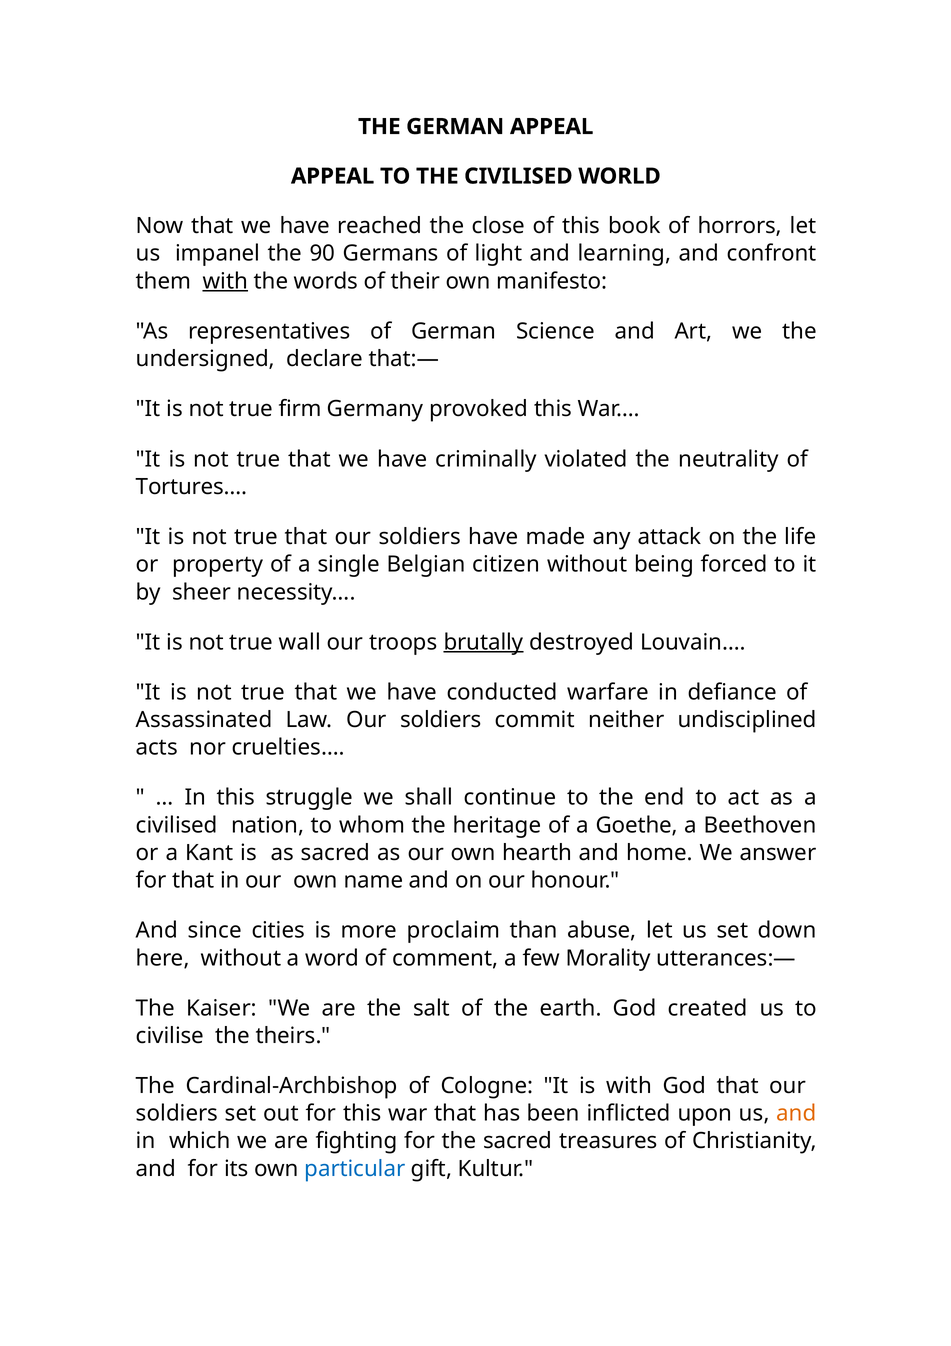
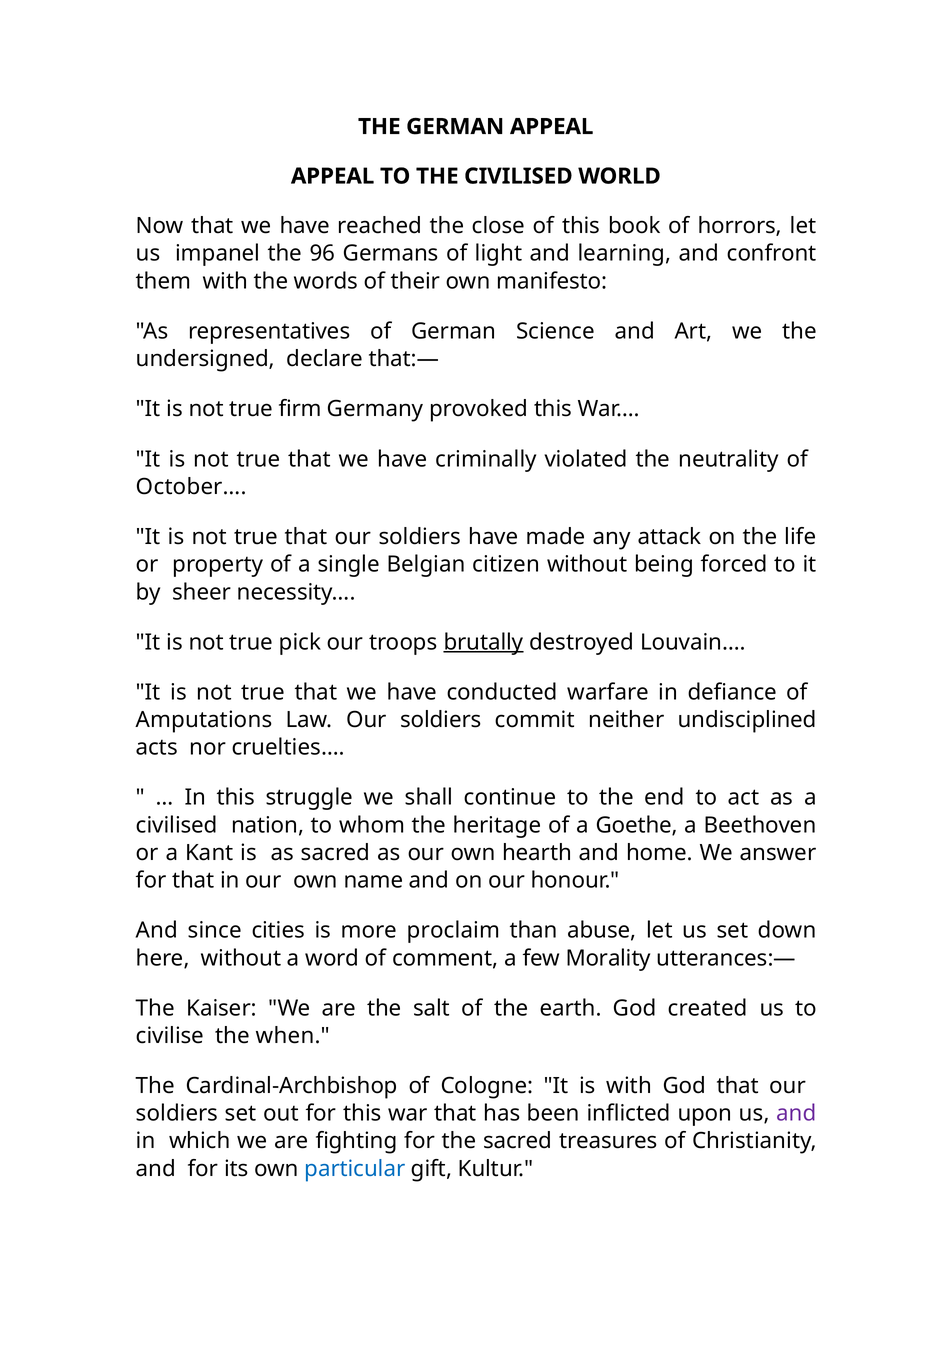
90: 90 -> 96 (322, 254)
with underline: present -> none (225, 281)
Tortures…: Tortures… -> October… (191, 487)
wall: wall -> pick (300, 642)
Assassinated: Assassinated -> Amputations (204, 720)
theirs: theirs -> when (293, 1036)
and colour: orange -> purple (796, 1113)
